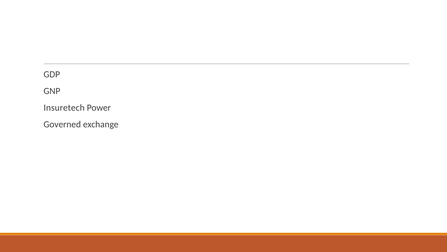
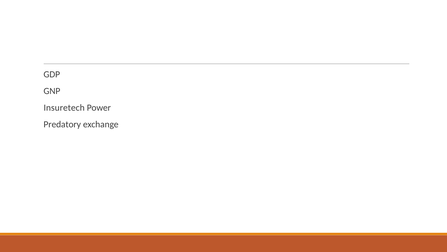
Governed: Governed -> Predatory (62, 124)
